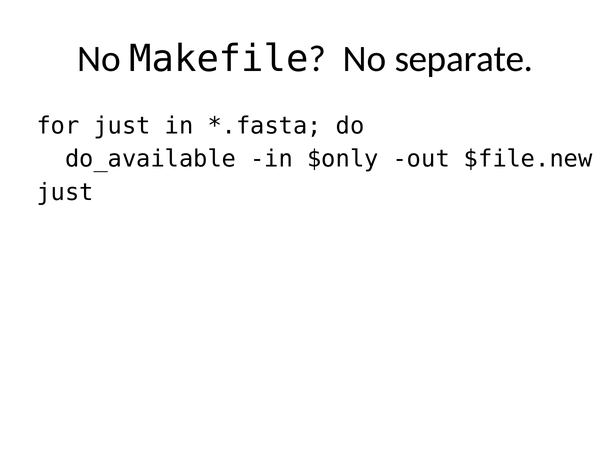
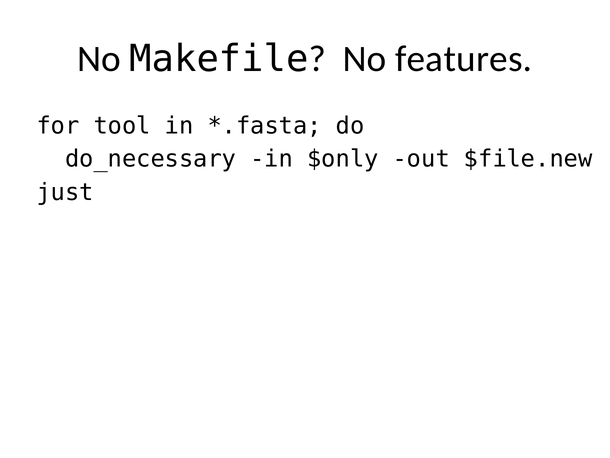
separate: separate -> features (464, 59)
for just: just -> tool (122, 126)
do_available: do_available -> do_necessary (151, 159)
